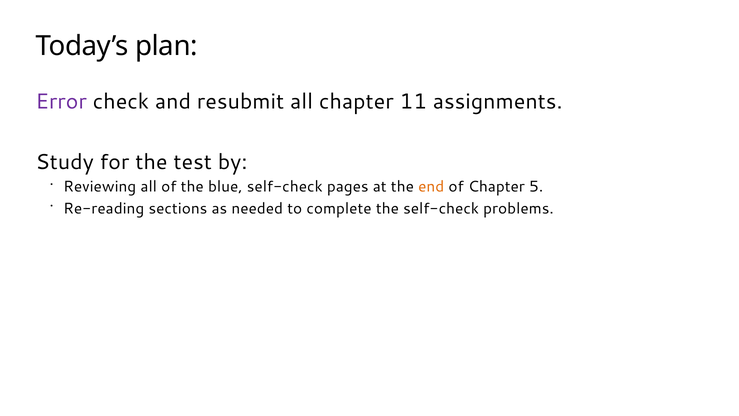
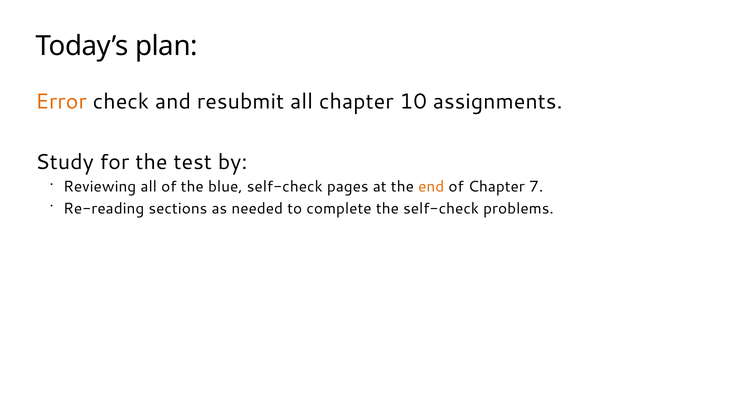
Error colour: purple -> orange (61, 101)
11: 11 -> 10 (413, 101)
5: 5 -> 7 (536, 187)
